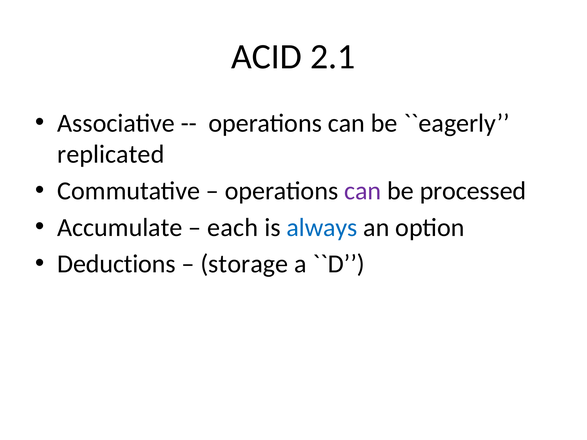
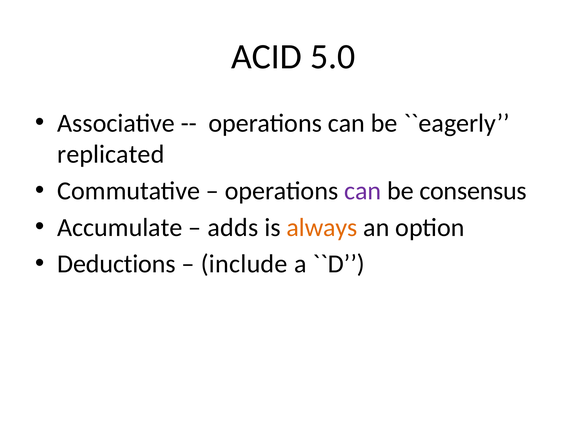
2.1: 2.1 -> 5.0 (333, 57)
processed: processed -> consensus (473, 191)
each: each -> adds (233, 228)
always colour: blue -> orange (322, 228)
storage: storage -> include (244, 264)
